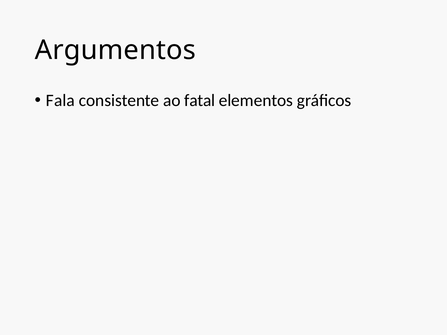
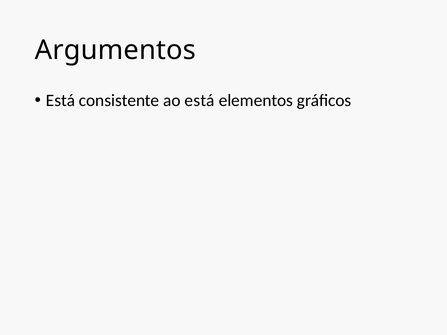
Fala: Fala -> Está (61, 101)
ao fatal: fatal -> está (200, 101)
